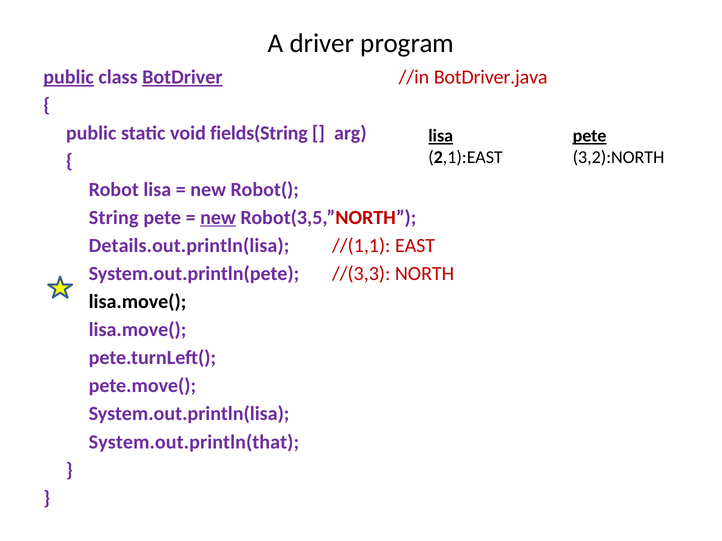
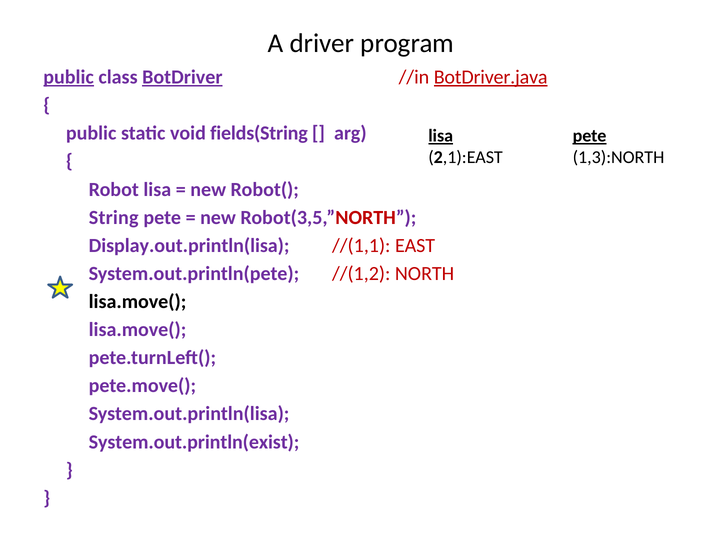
BotDriver.java underline: none -> present (491, 77)
3,2):NORTH: 3,2):NORTH -> 1,3):NORTH (619, 158)
new underline: present -> none (218, 218)
Details.out.println(lisa: Details.out.println(lisa -> Display.out.println(lisa (189, 246)
//(3,3: //(3,3 -> //(1,2 (361, 274)
System.out.println(that: System.out.println(that -> System.out.println(exist (194, 442)
